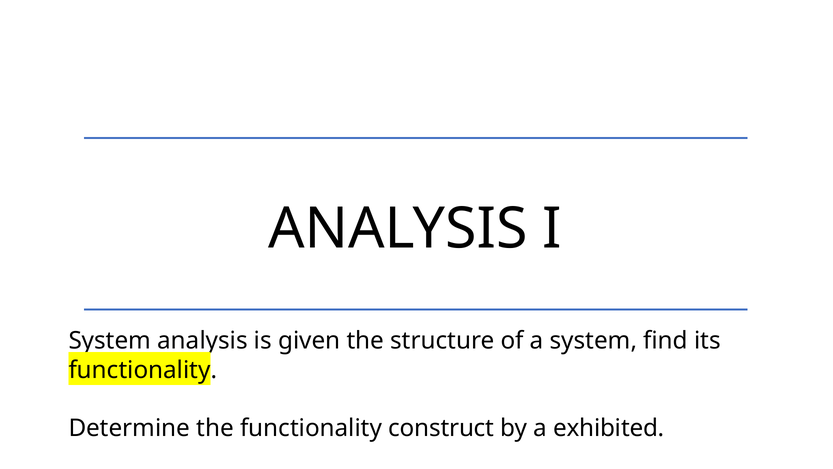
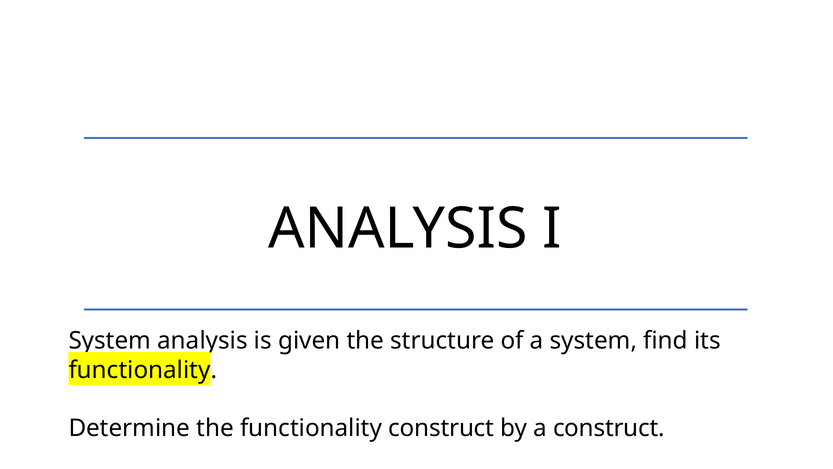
a exhibited: exhibited -> construct (609, 428)
